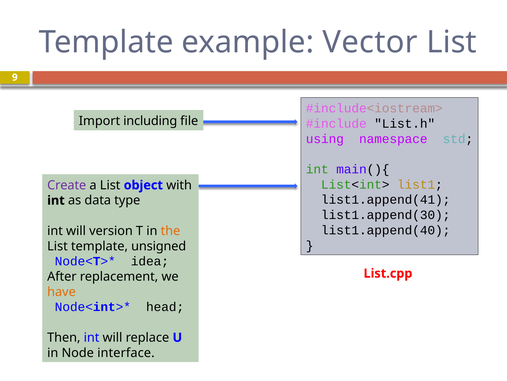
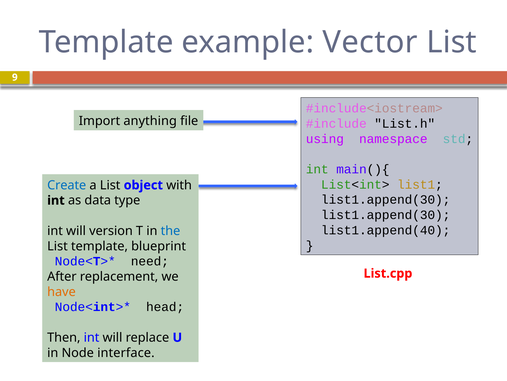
including: including -> anything (150, 121)
Create colour: purple -> blue (67, 185)
list1.append(41: list1.append(41 -> list1.append(30 (386, 199)
the colour: orange -> blue (171, 230)
unsigned: unsigned -> blueprint (159, 246)
idea: idea -> need (150, 261)
